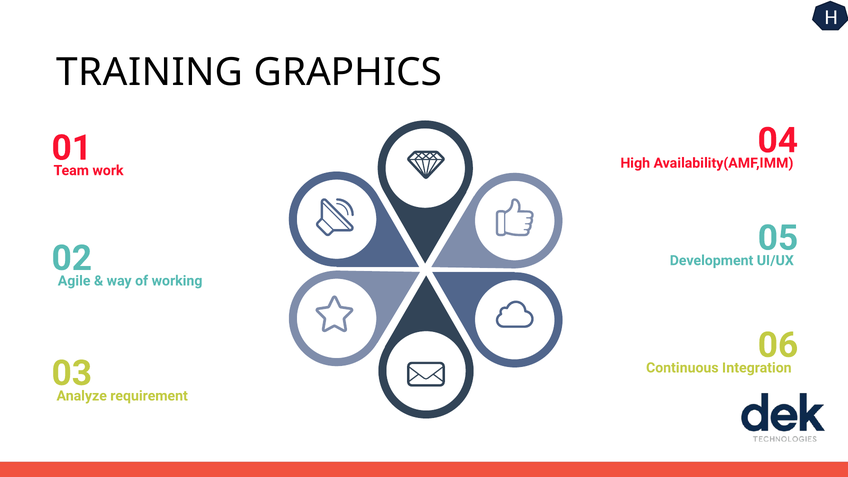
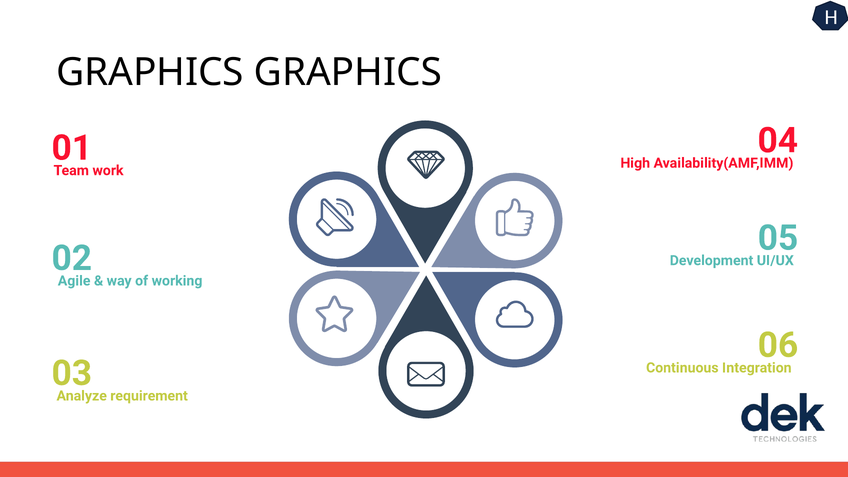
TRAINING: TRAINING -> GRAPHICS (150, 73)
